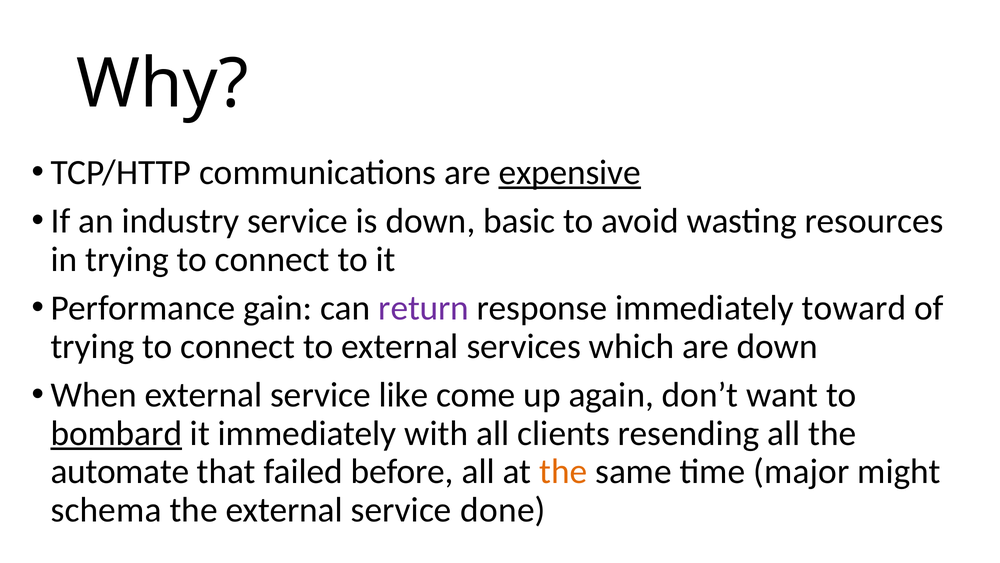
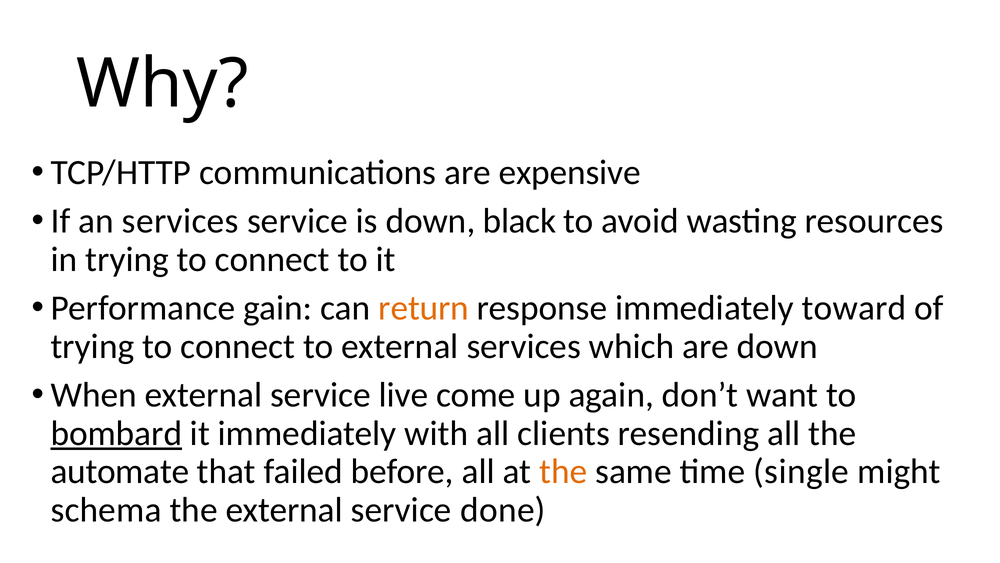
expensive underline: present -> none (570, 172)
an industry: industry -> services (180, 221)
basic: basic -> black (520, 221)
return colour: purple -> orange (424, 308)
like: like -> live (404, 395)
major: major -> single (801, 471)
